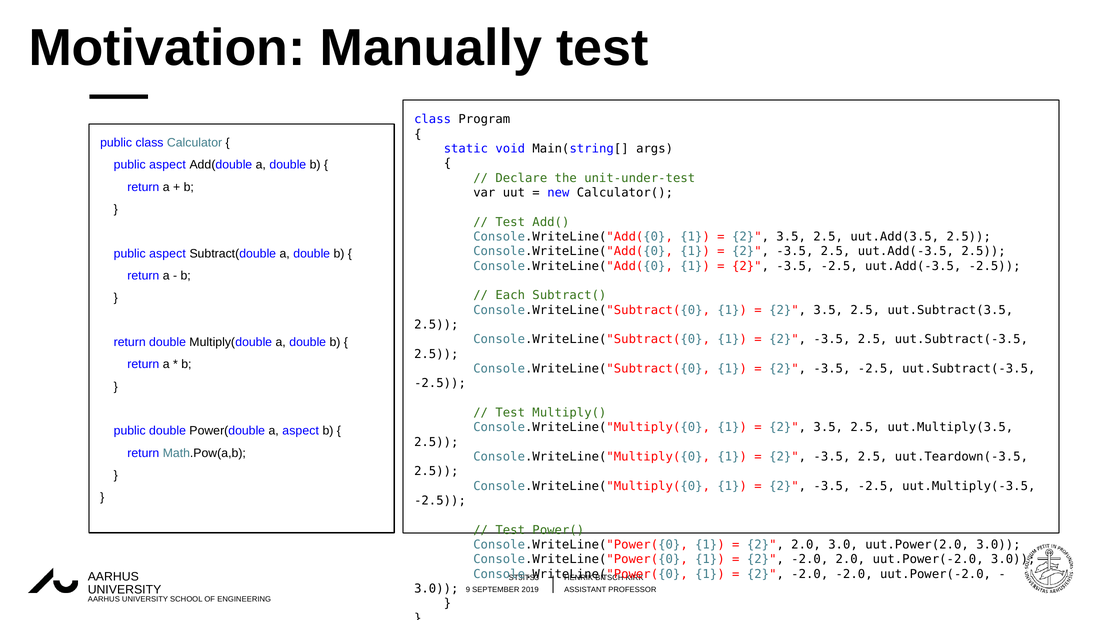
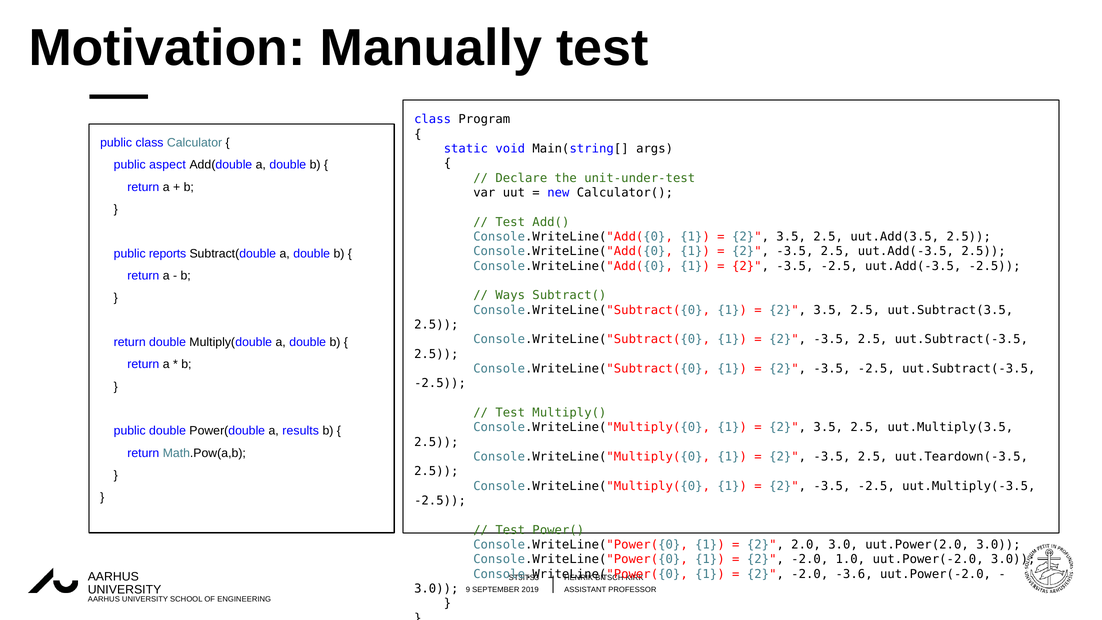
aspect: aspect -> reports (168, 254)
Each: Each -> Ways (510, 295)
a aspect: aspect -> results (301, 431)
-2.0 2.0: 2.0 -> 1.0 (850, 559)
-2.0 -2.0: -2.0 -> -3.6 (854, 574)
